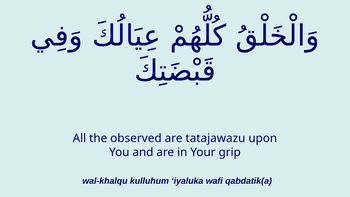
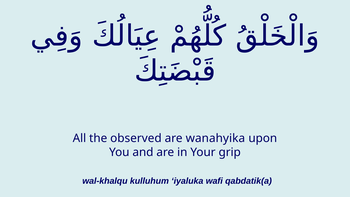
tatajawazu: tatajawazu -> wanahyika (215, 138)
